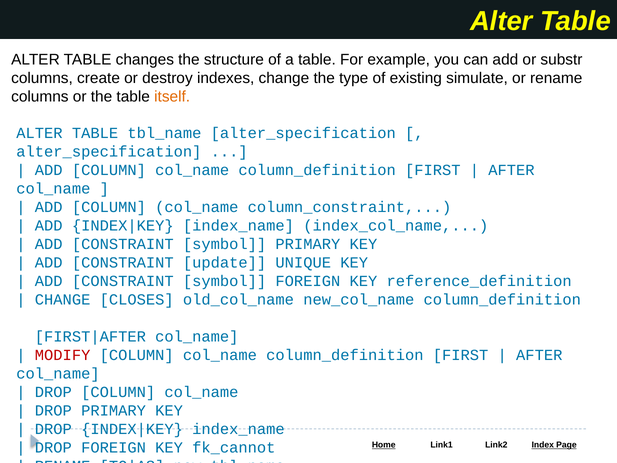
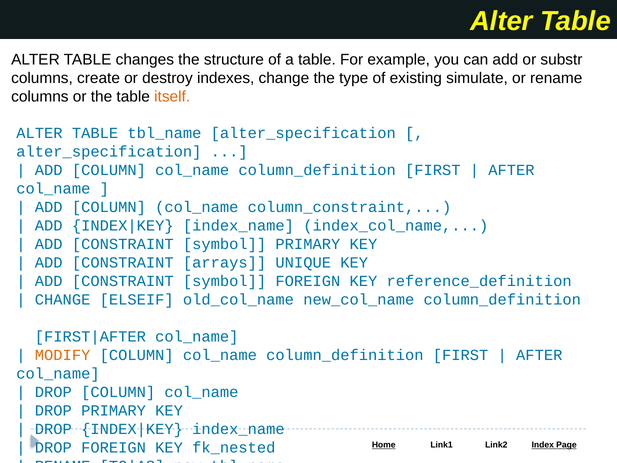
update: update -> arrays (225, 263)
CLOSES: CLOSES -> ELSEIF (137, 300)
MODIFY colour: red -> orange (63, 355)
fk_cannot: fk_cannot -> fk_nested (234, 448)
